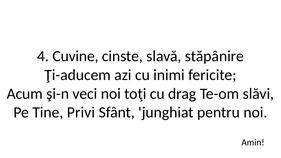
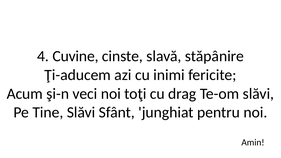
Tine Privi: Privi -> Slăvi (81, 112)
